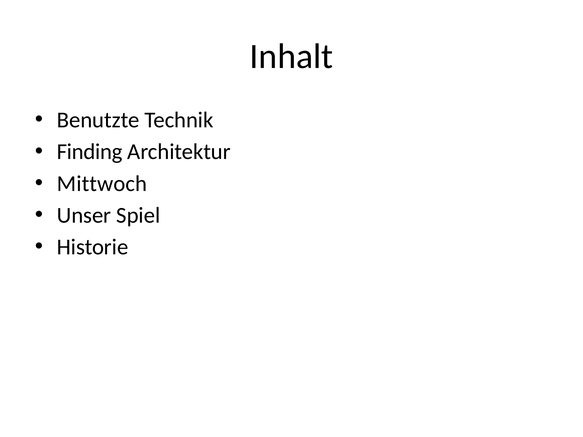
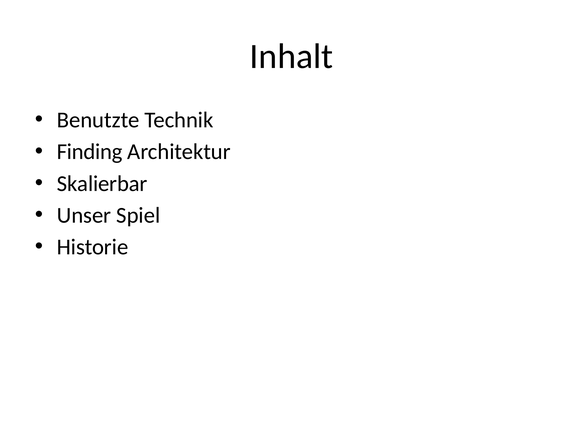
Mittwoch: Mittwoch -> Skalierbar (102, 184)
